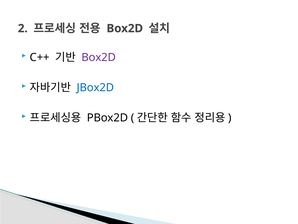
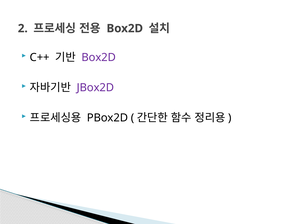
JBox2D colour: blue -> purple (95, 87)
